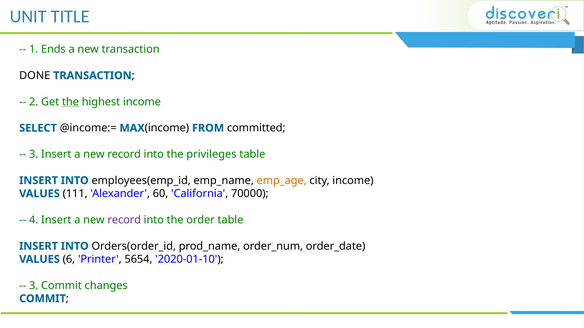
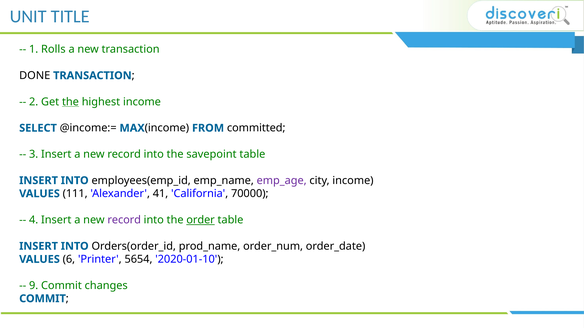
Ends: Ends -> Rolls (53, 49)
privileges: privileges -> savepoint (211, 155)
emp_age colour: orange -> purple (282, 181)
60: 60 -> 41 (160, 194)
order underline: none -> present (201, 220)
3: 3 -> 9 (34, 286)
